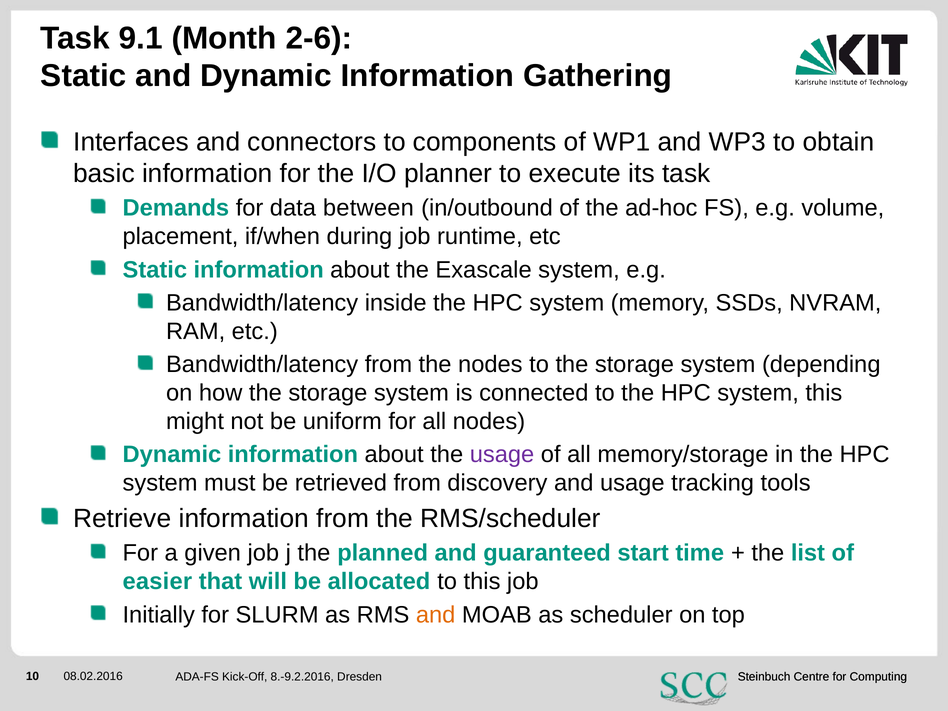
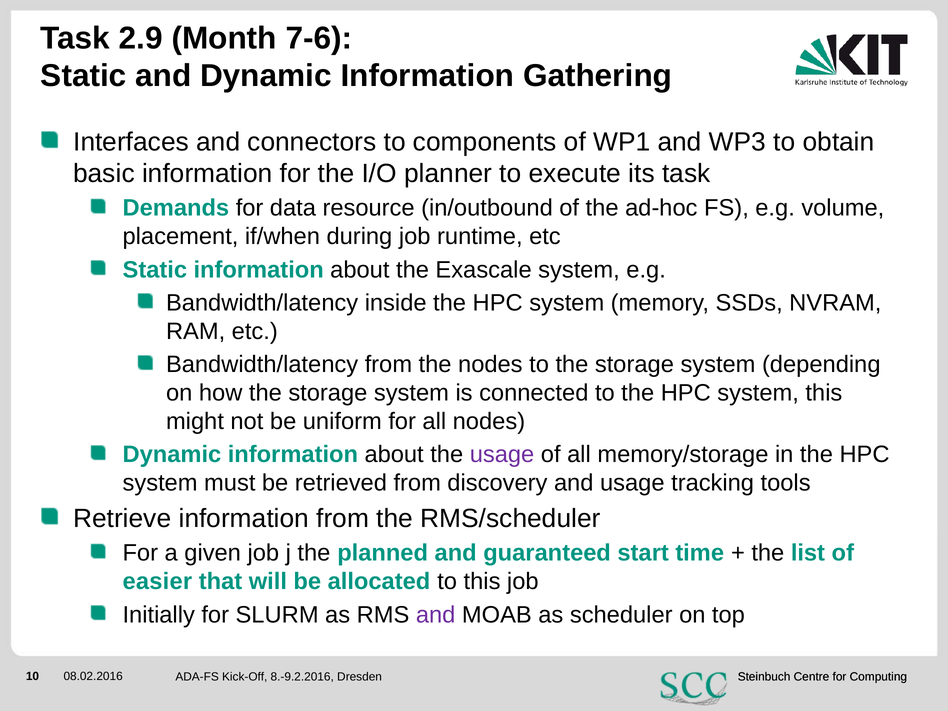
9.1: 9.1 -> 2.9 (141, 38)
2-6: 2-6 -> 7-6 (319, 38)
between: between -> resource (369, 208)
and colour: orange -> purple (436, 615)
